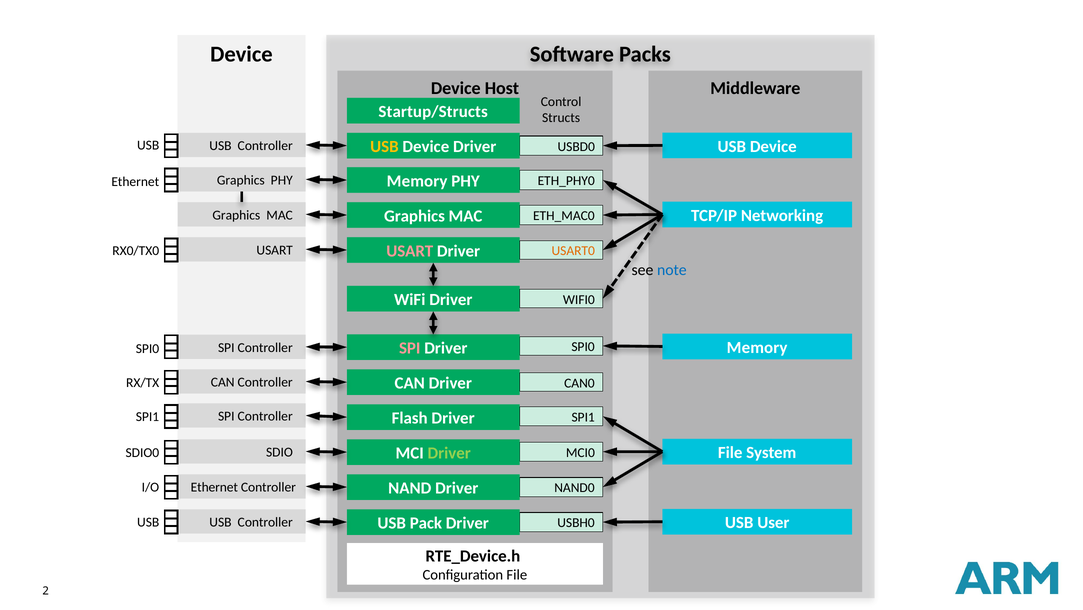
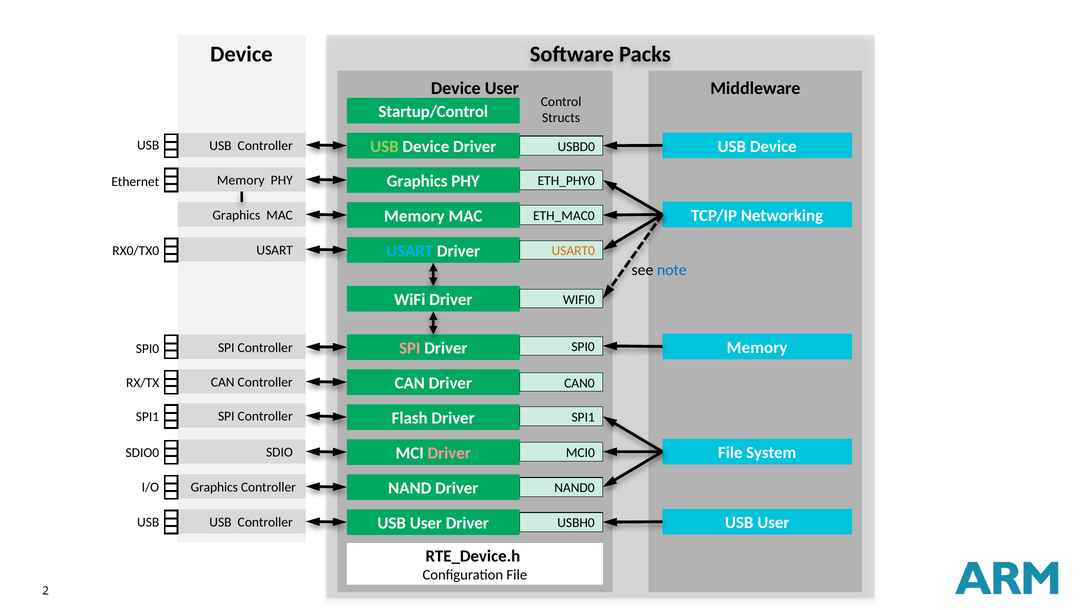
Device Host: Host -> User (502, 88)
Startup/Structs: Startup/Structs -> Startup/Control (433, 112)
USB colour: yellow -> light green (384, 147)
Memory: Memory -> Graphics (417, 181)
Graphics: Graphics -> Memory (241, 180)
Graphics: Graphics -> Memory (414, 216)
USART colour: pink -> light blue (410, 251)
Driver colour: light green -> pink (449, 453)
Ethernet: Ethernet -> Graphics (214, 487)
Pack: Pack -> User (426, 523)
